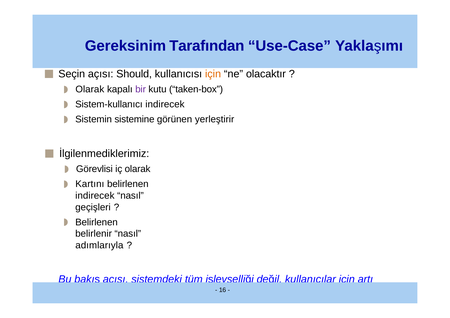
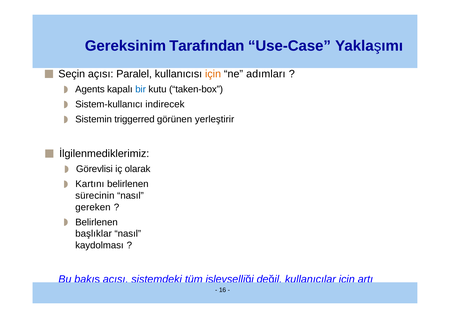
Should: Should -> Paralel (134, 74)
olacaktır: olacaktır -> adımları (266, 74)
Olarak: Olarak -> Agents (90, 89)
bir colour: purple -> blue (141, 89)
sistemine: sistemine -> triggerred (134, 119)
indirecek: indirecek -> sürecinin (95, 196)
geçişleri: geçişleri -> gereken (93, 207)
belirlenir: belirlenir -> başlıklar (94, 234)
adımlarıyla: adımlarıyla -> kaydolması (99, 245)
